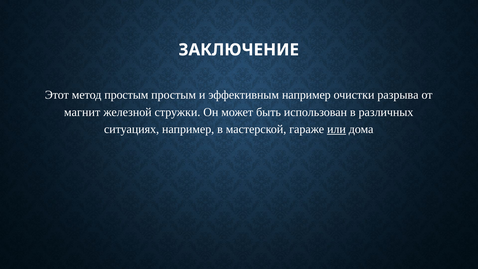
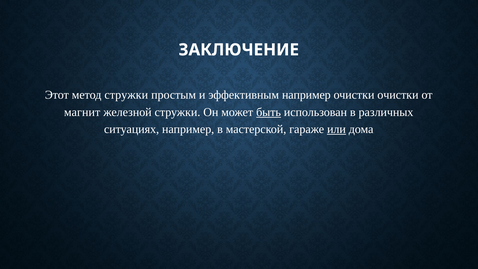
метод простым: простым -> стружки (126, 95)
очистки разрыва: разрыва -> очистки (398, 95)
быть underline: none -> present (269, 112)
